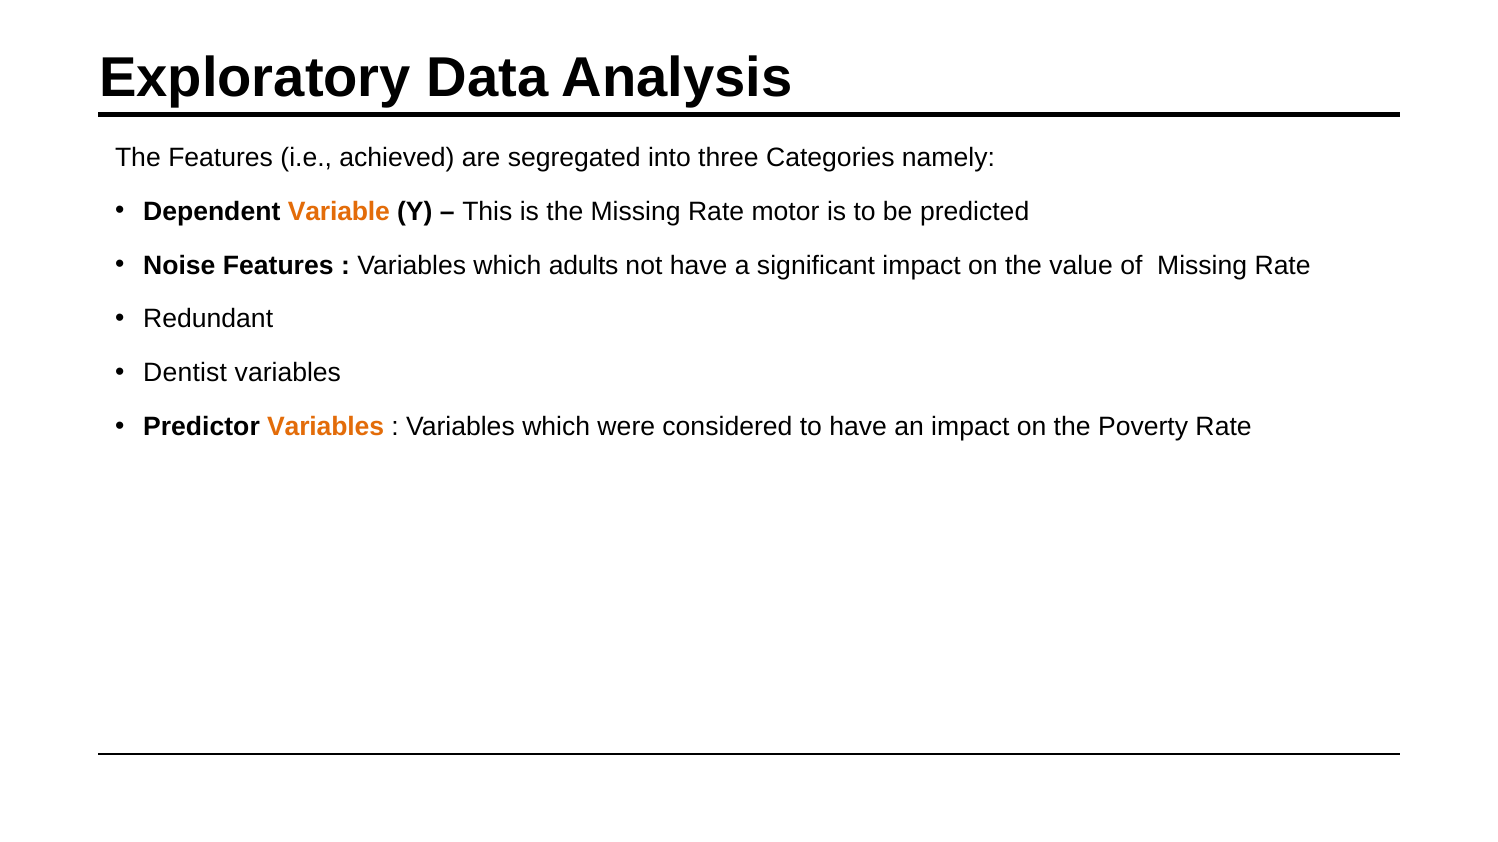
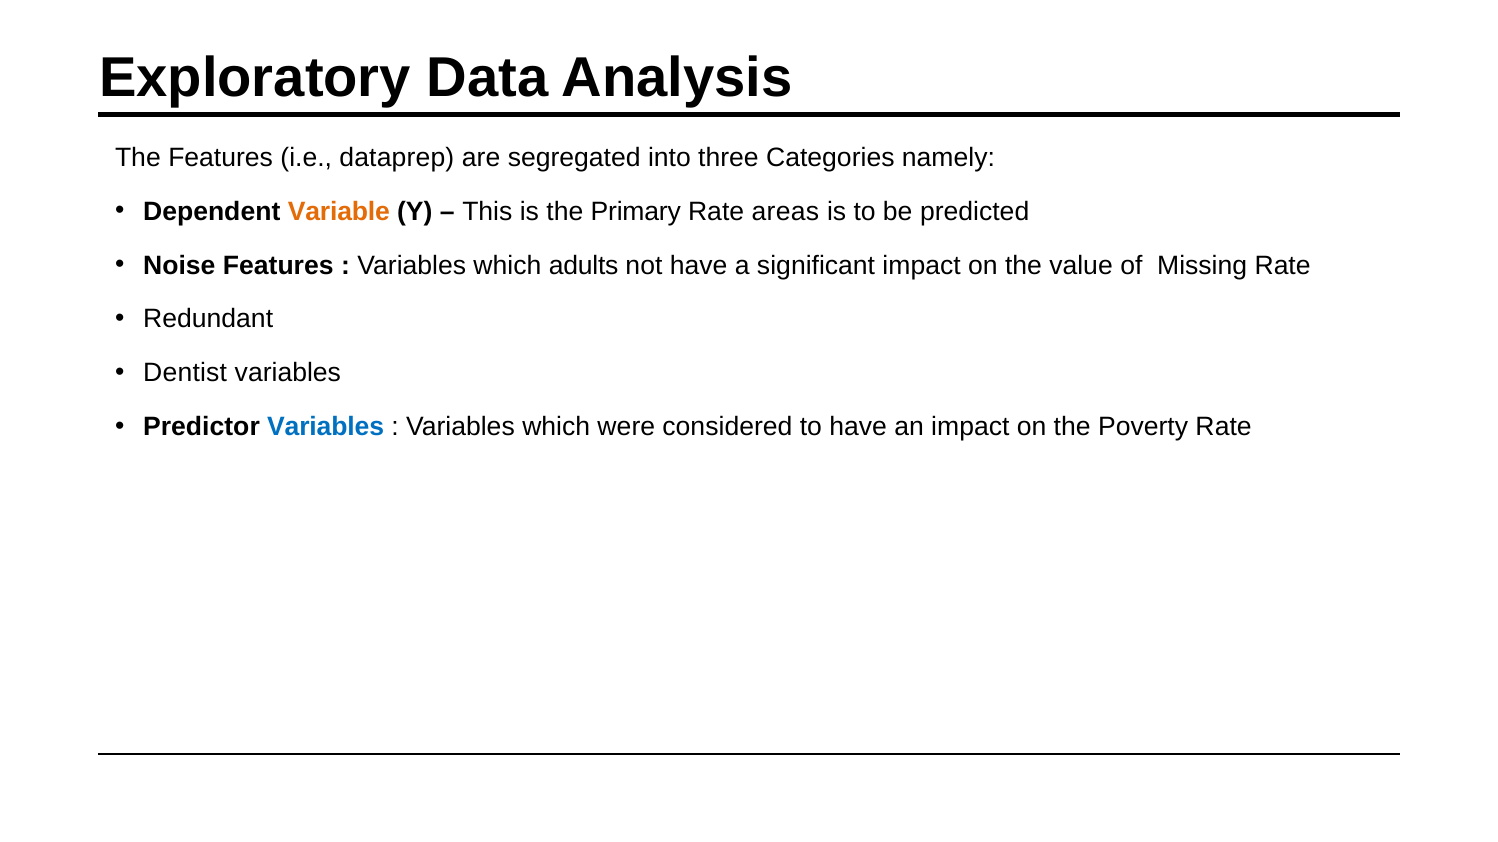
achieved: achieved -> dataprep (397, 158)
the Missing: Missing -> Primary (636, 212)
motor: motor -> areas (785, 212)
Variables colour: orange -> blue (326, 427)
